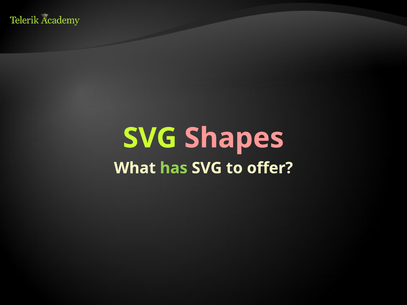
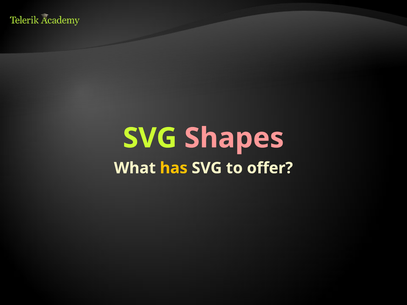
has colour: light green -> yellow (174, 168)
